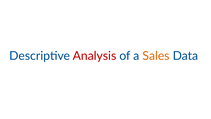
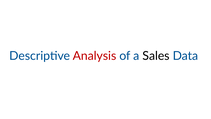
Sales colour: orange -> black (156, 56)
